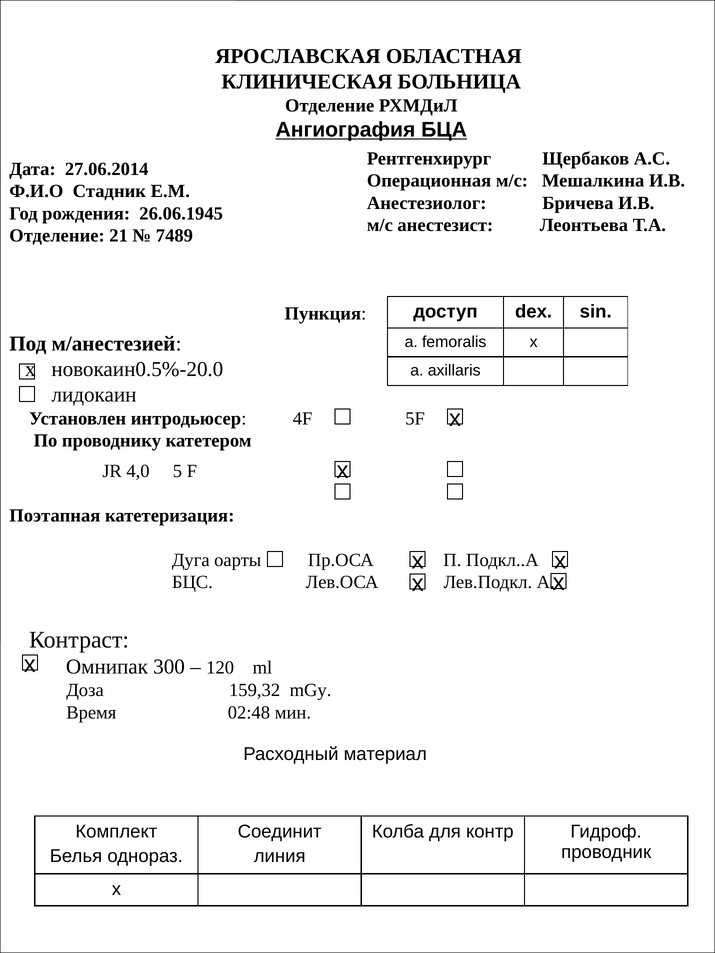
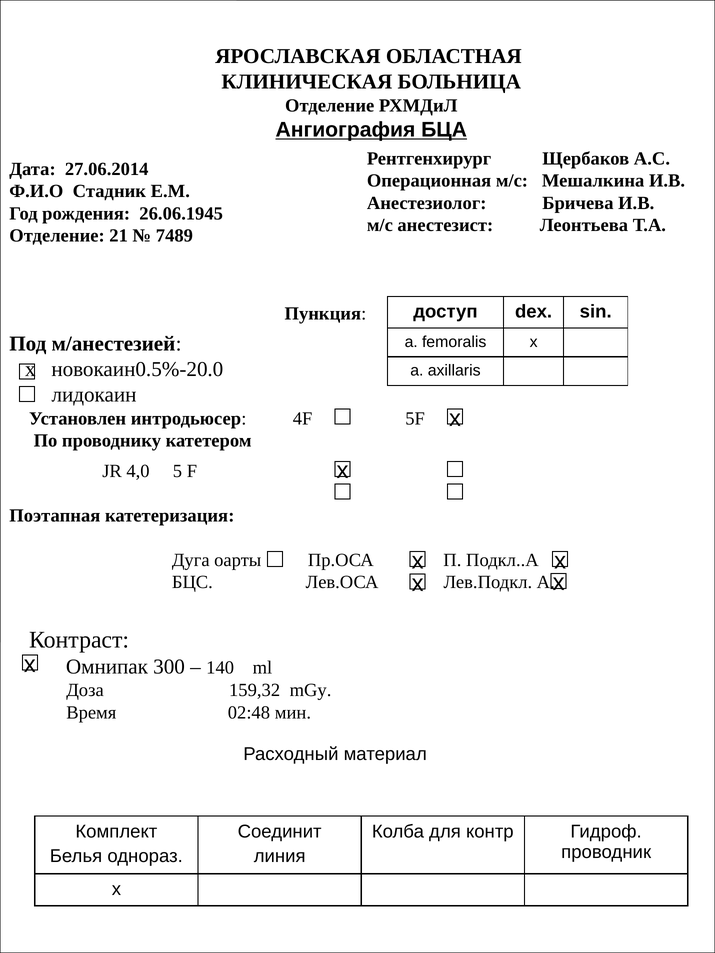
120: 120 -> 140 (220, 668)
